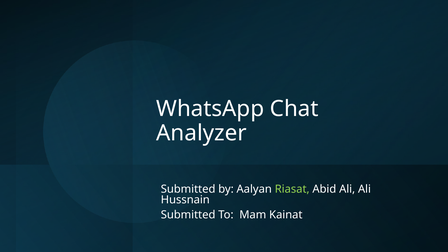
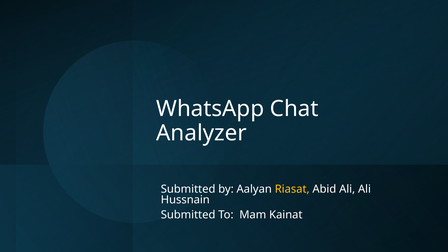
Riasat colour: light green -> yellow (292, 189)
